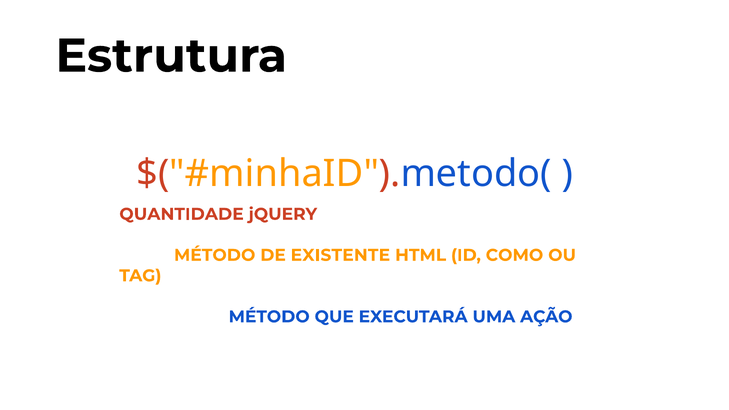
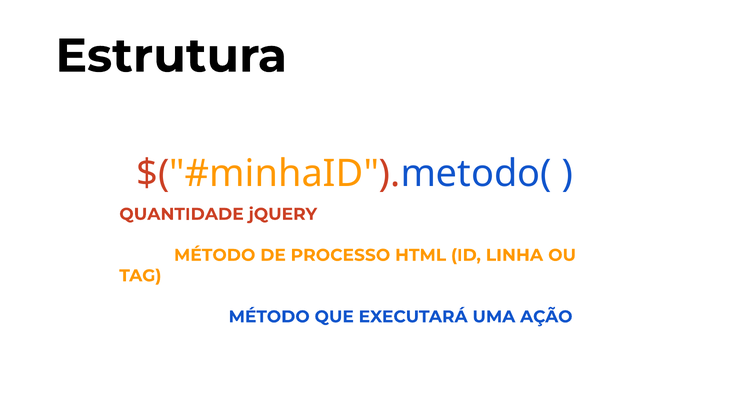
EXISTENTE: EXISTENTE -> PROCESSO (340, 255)
COMO: COMO -> LINHA (514, 255)
